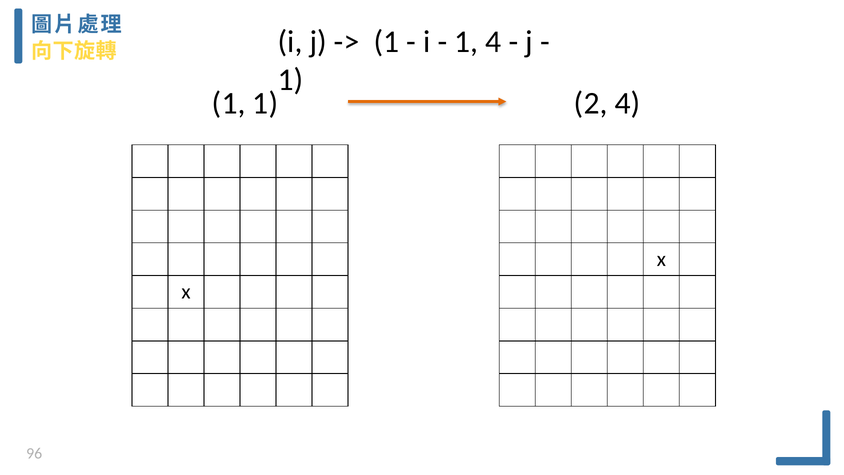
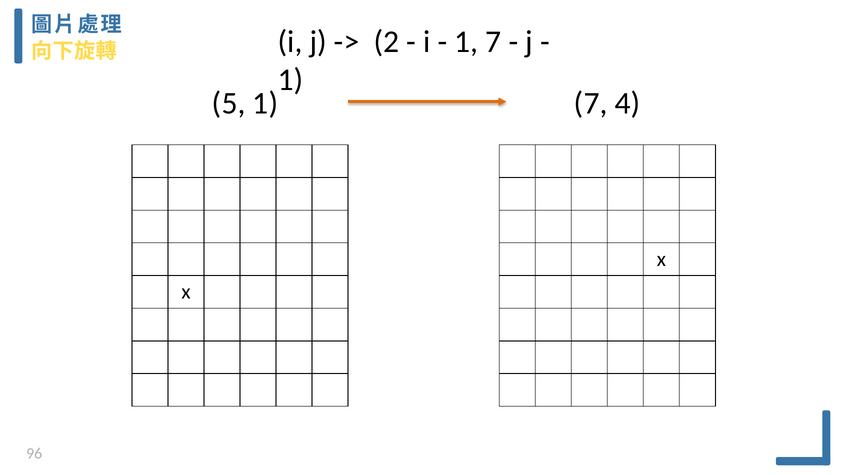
1: 1 -> 2 (386, 42)
4: 4 -> 7 (493, 42)
1: 1 -> 5 (229, 103)
2: 2 -> 7 (591, 103)
